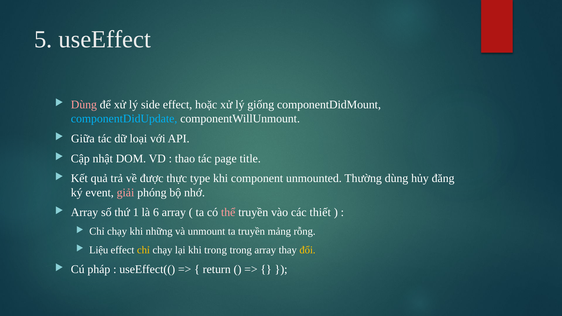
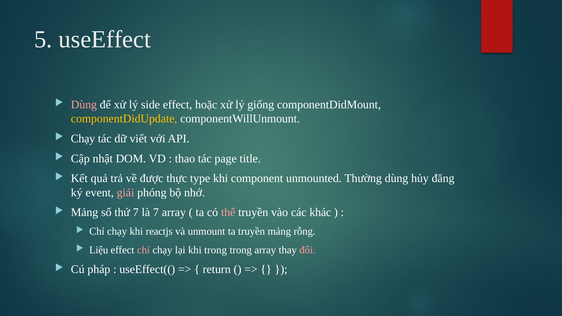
componentDidUpdate colour: light blue -> yellow (124, 119)
Giữa: Giữa -> Chạy (83, 139)
loại: loại -> viết (138, 139)
Array: Array -> Mảng (85, 212)
thứ 1: 1 -> 7 (136, 212)
là 6: 6 -> 7 (156, 212)
thiết: thiết -> khác (320, 212)
những: những -> reactjs (159, 232)
chỉ colour: yellow -> pink (143, 250)
đổi colour: yellow -> pink (308, 250)
